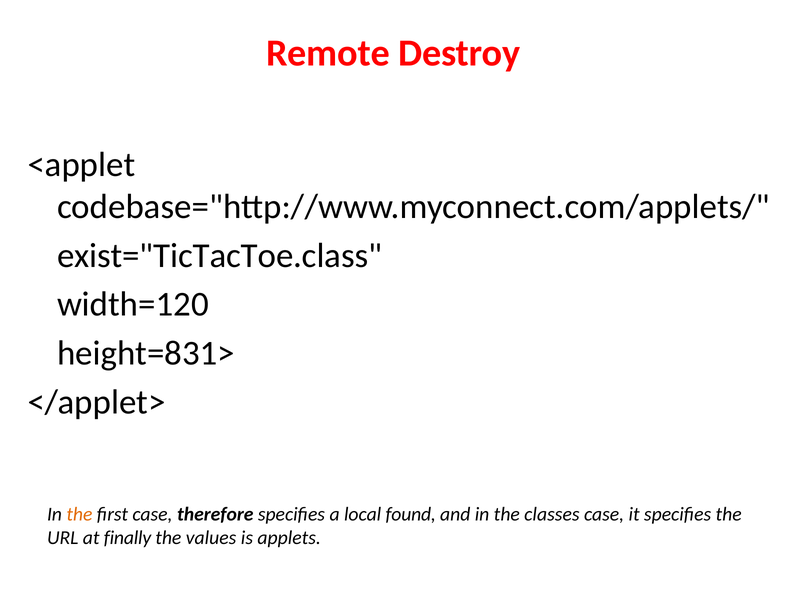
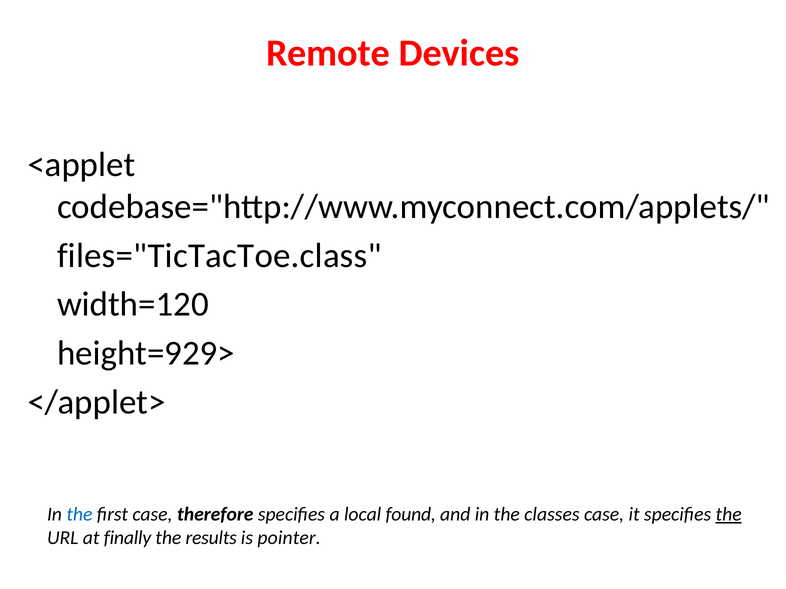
Destroy: Destroy -> Devices (459, 53)
exist="TicTacToe.class: exist="TicTacToe.class -> files="TicTacToe.class (219, 256)
height=831>: height=831> -> height=929> (146, 354)
the colour: orange -> blue (79, 515)
the underline: none -> present (729, 515)
values: values -> results (211, 538)
applets: applets -> pointer (289, 538)
